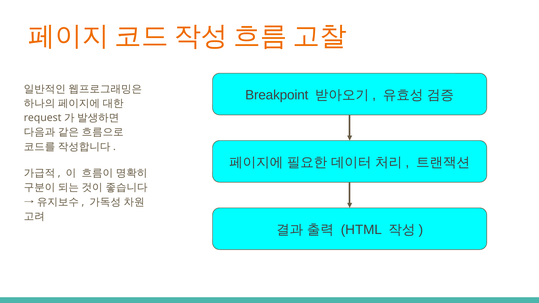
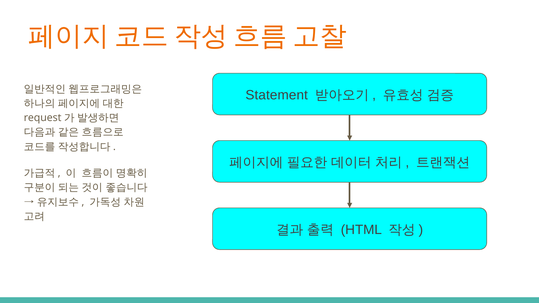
Breakpoint: Breakpoint -> Statement (277, 95)
